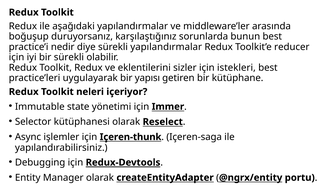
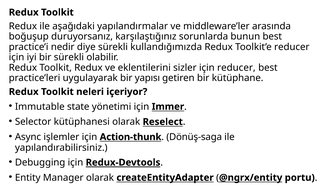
sürekli yapılandırmalar: yapılandırmalar -> kullandığımızda (166, 47)
için istekleri: istekleri -> reducer (236, 68)
Içeren-thunk: Içeren-thunk -> Action-thunk (131, 137)
Içeren-saga: Içeren-saga -> Dönüş-saga (194, 137)
